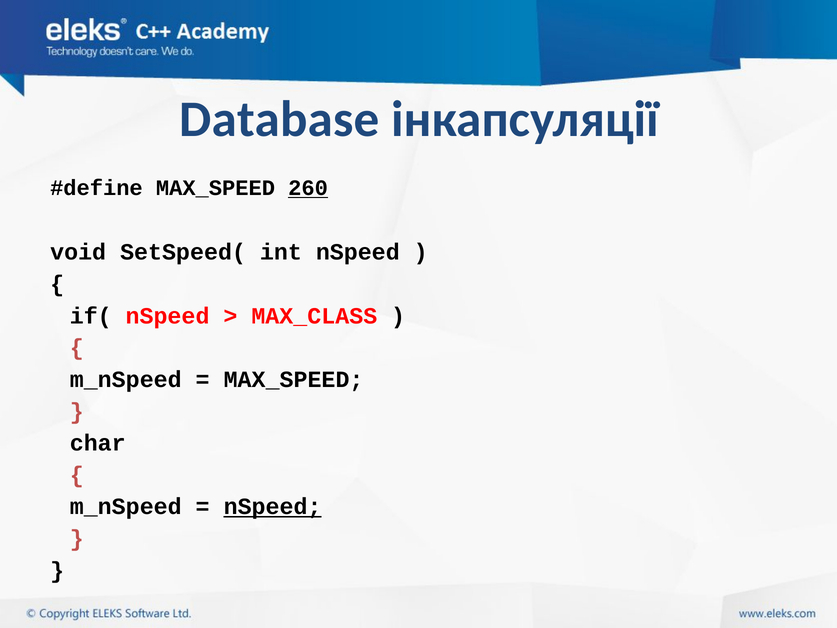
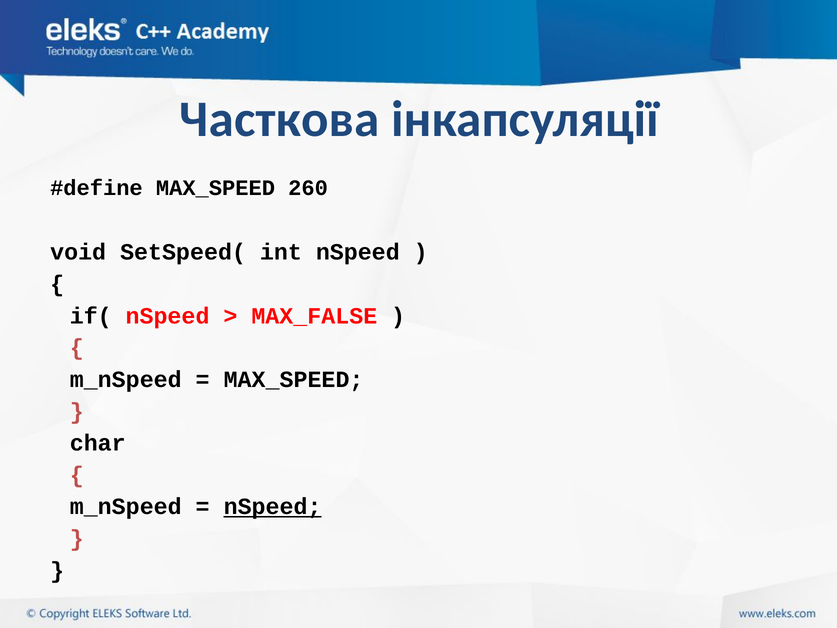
Database: Database -> Часткова (279, 119)
260 underline: present -> none (308, 188)
MAX_CLASS: MAX_CLASS -> MAX_FALSE (314, 316)
